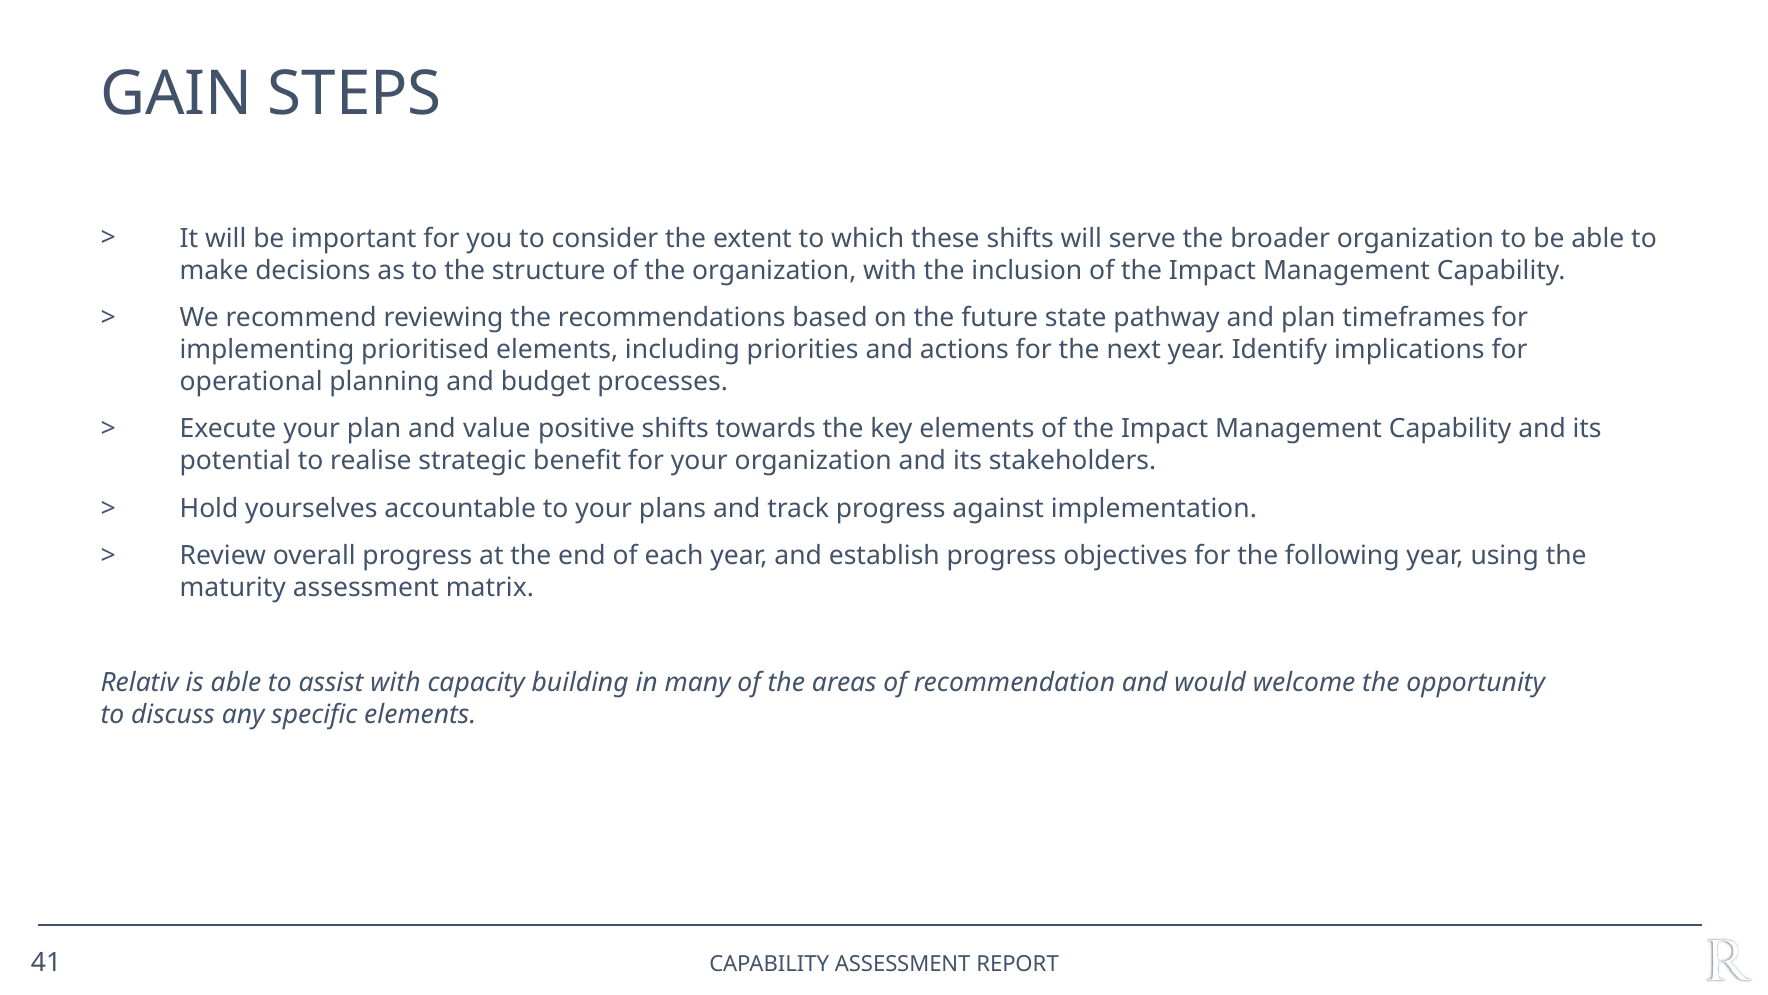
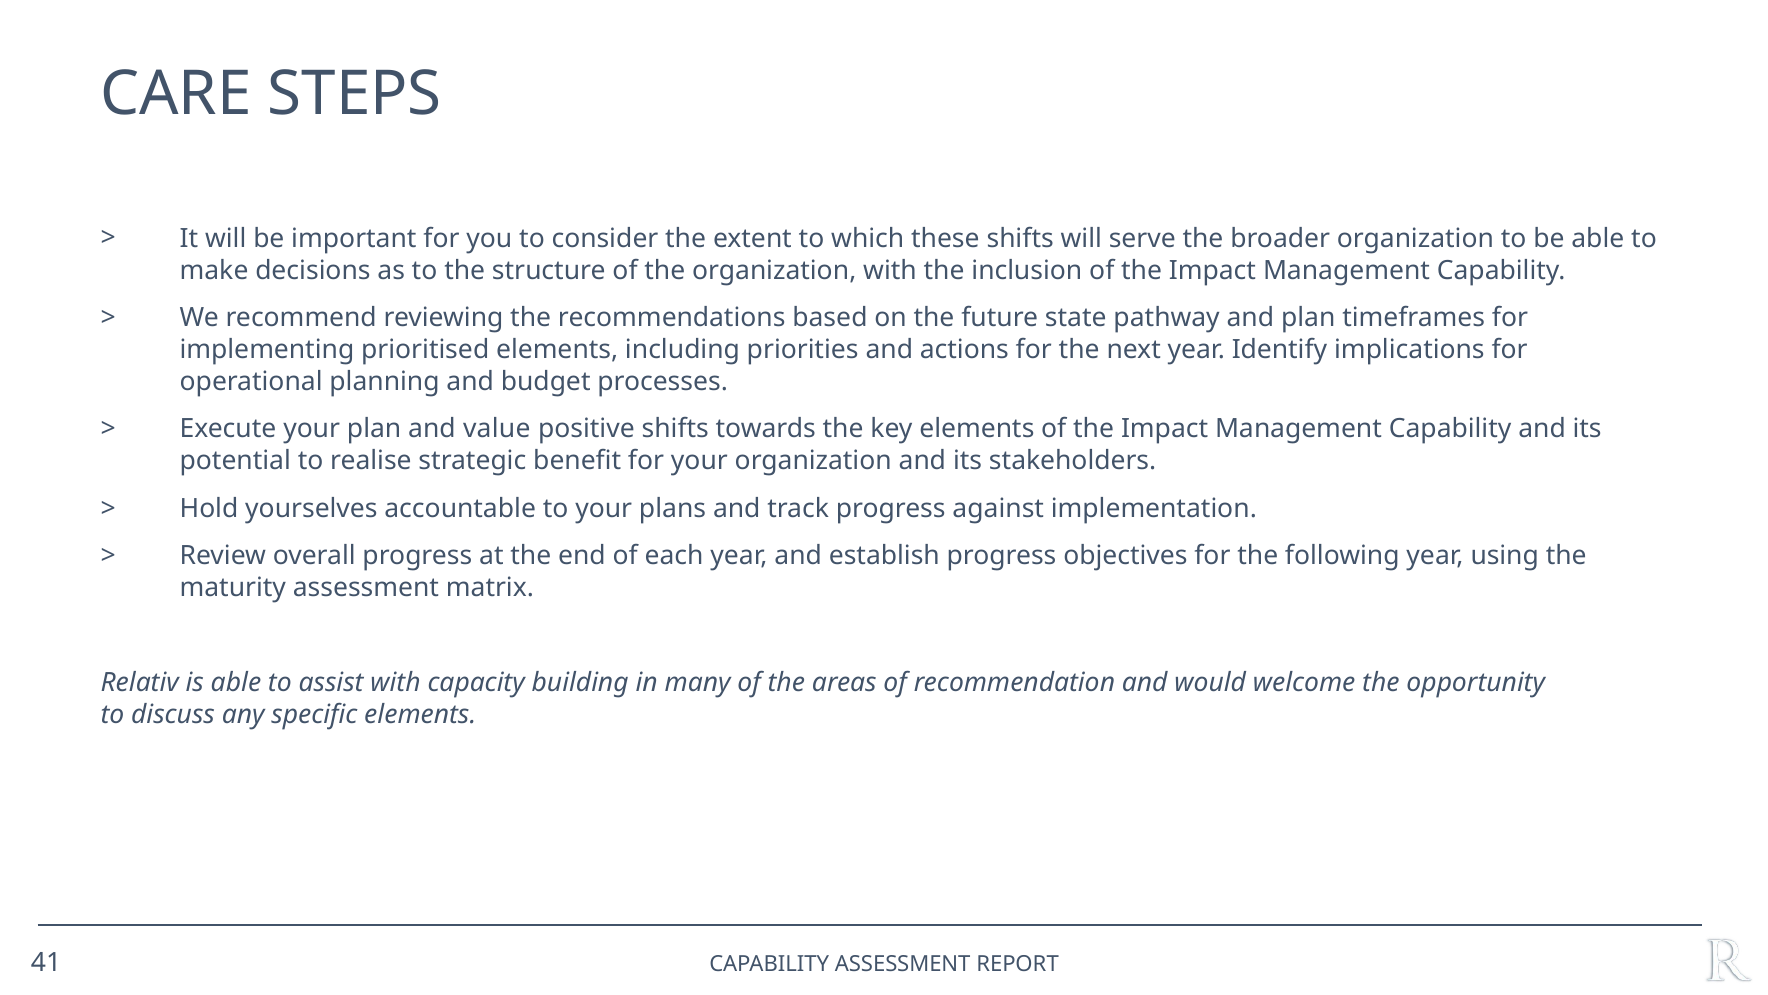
GAIN: GAIN -> CARE (176, 94)
